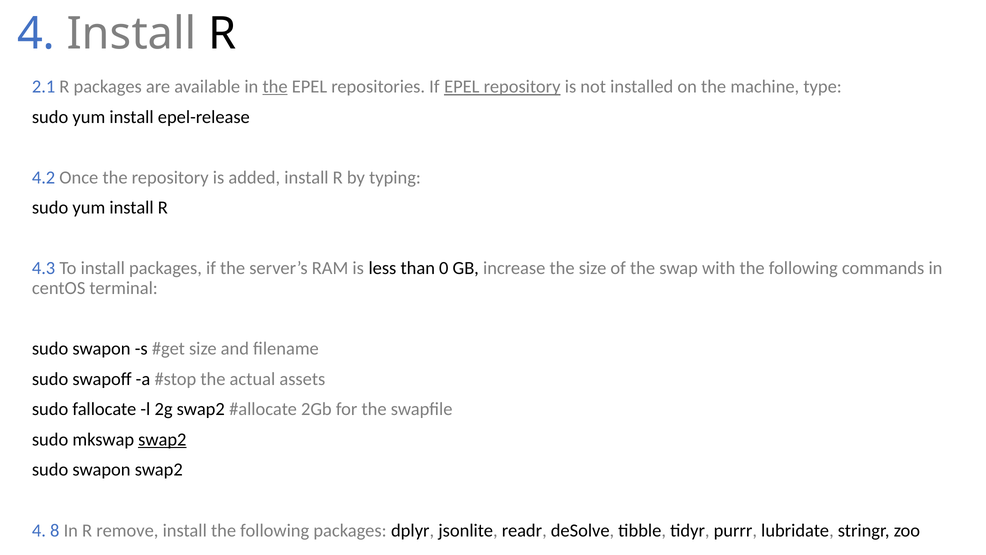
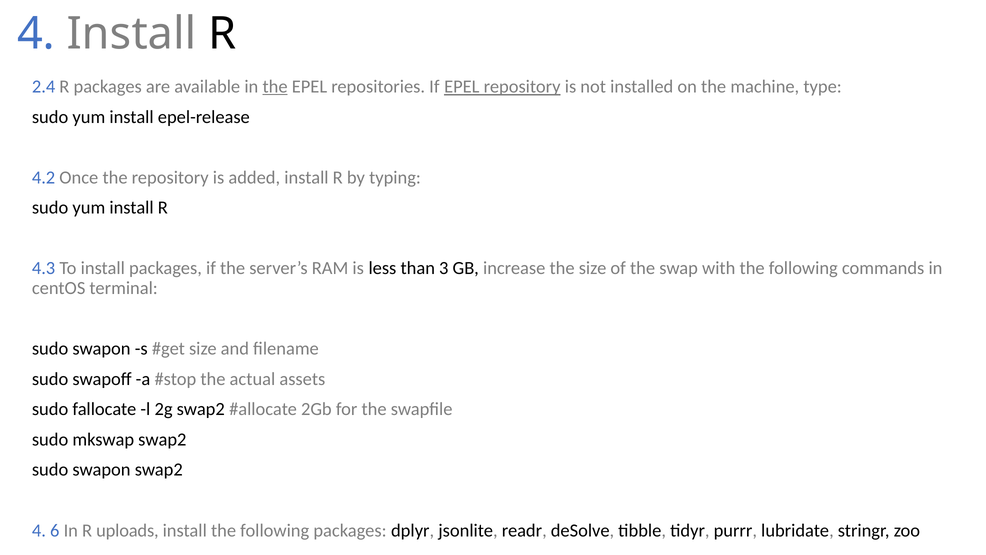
2.1: 2.1 -> 2.4 (44, 87)
0: 0 -> 3 (444, 268)
swap2 underline: present -> none (162, 439)
8: 8 -> 6 (55, 530)
remove: remove -> uploads (127, 530)
